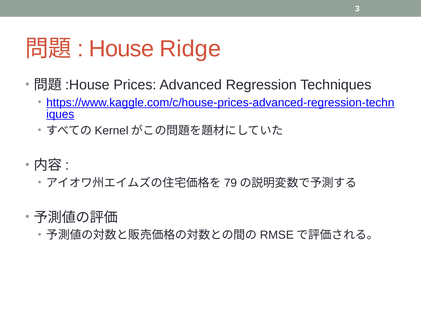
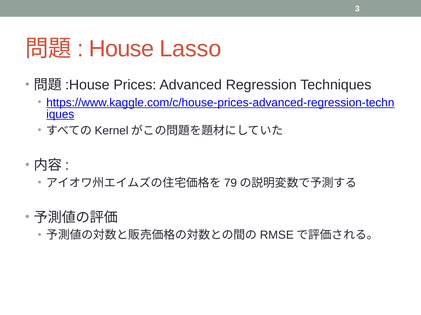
Ridge: Ridge -> Lasso (190, 49)
